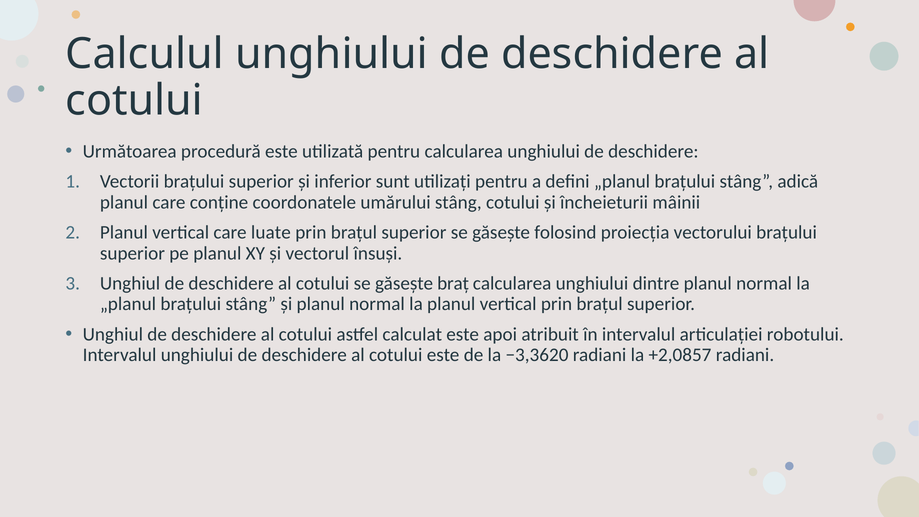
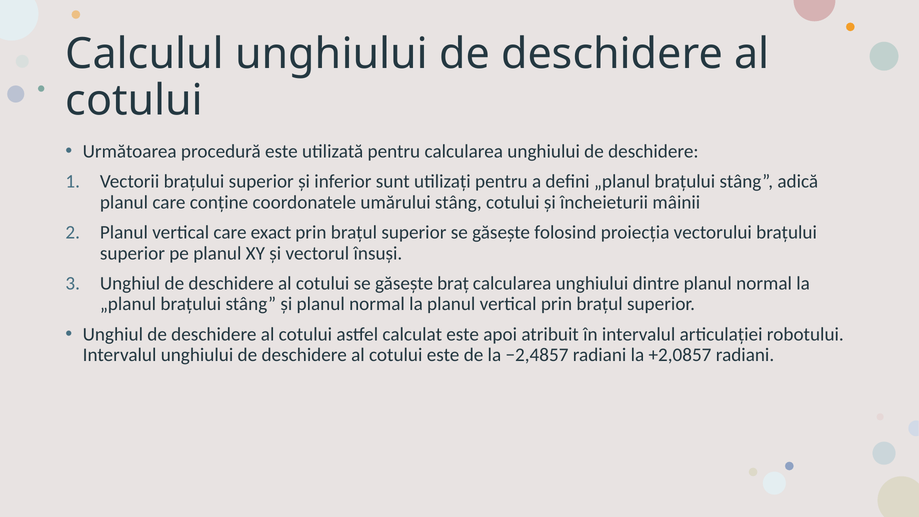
luate: luate -> exact (271, 232)
−3,3620: −3,3620 -> −2,4857 (537, 355)
